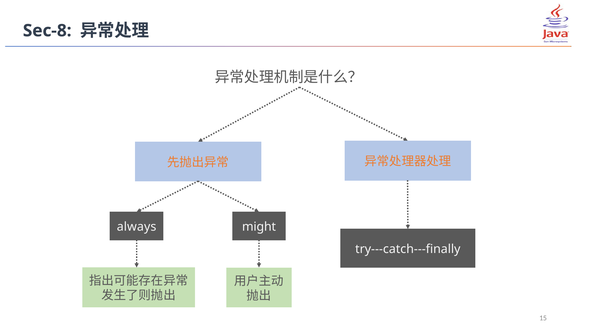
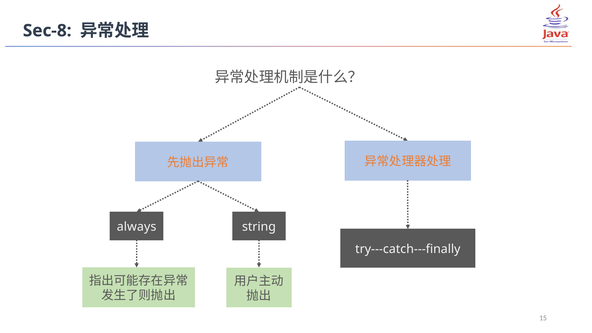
might: might -> string (259, 227)
